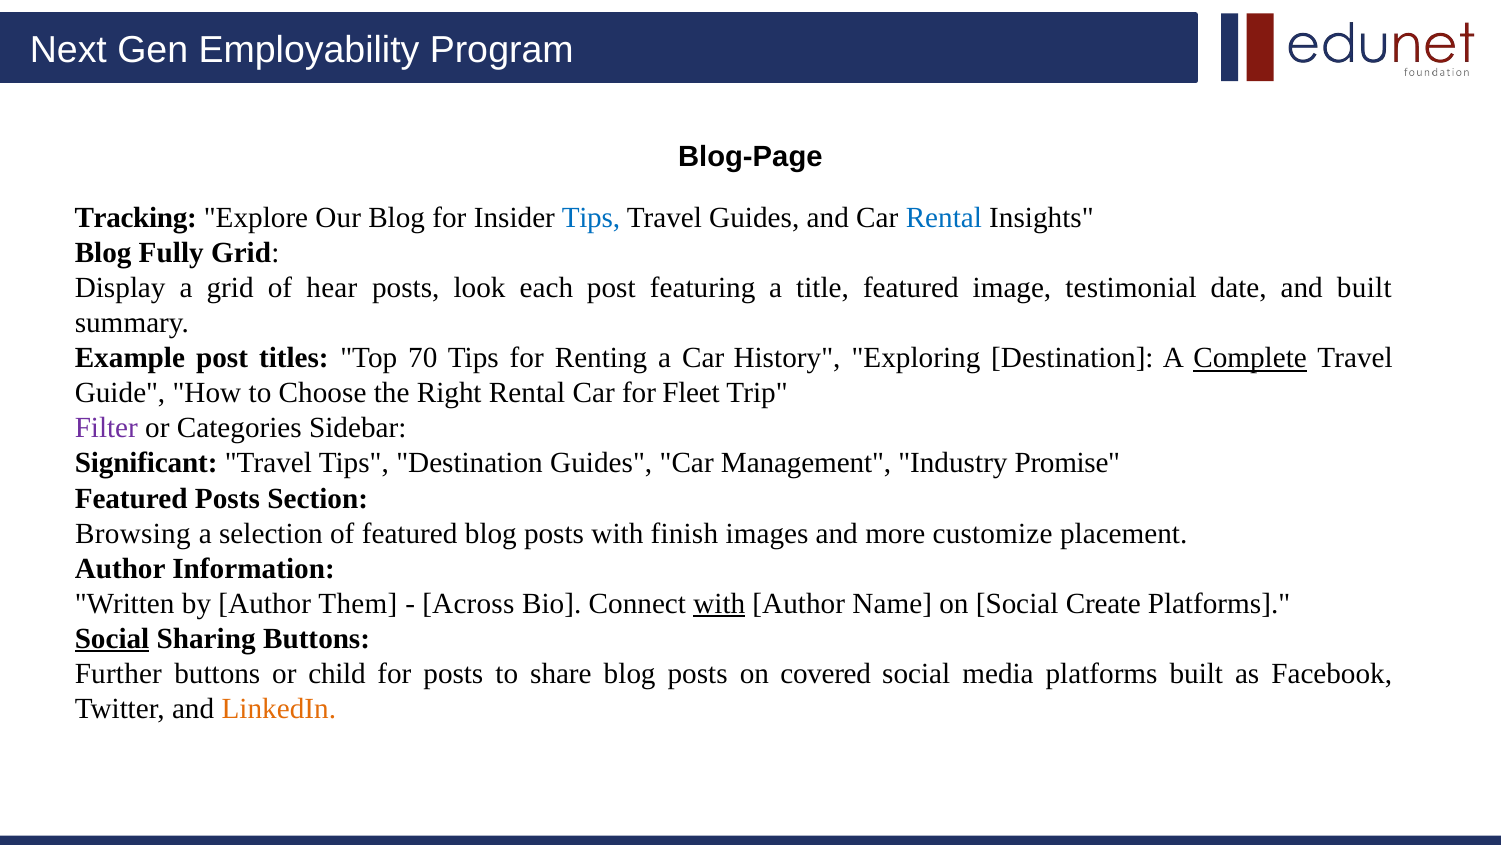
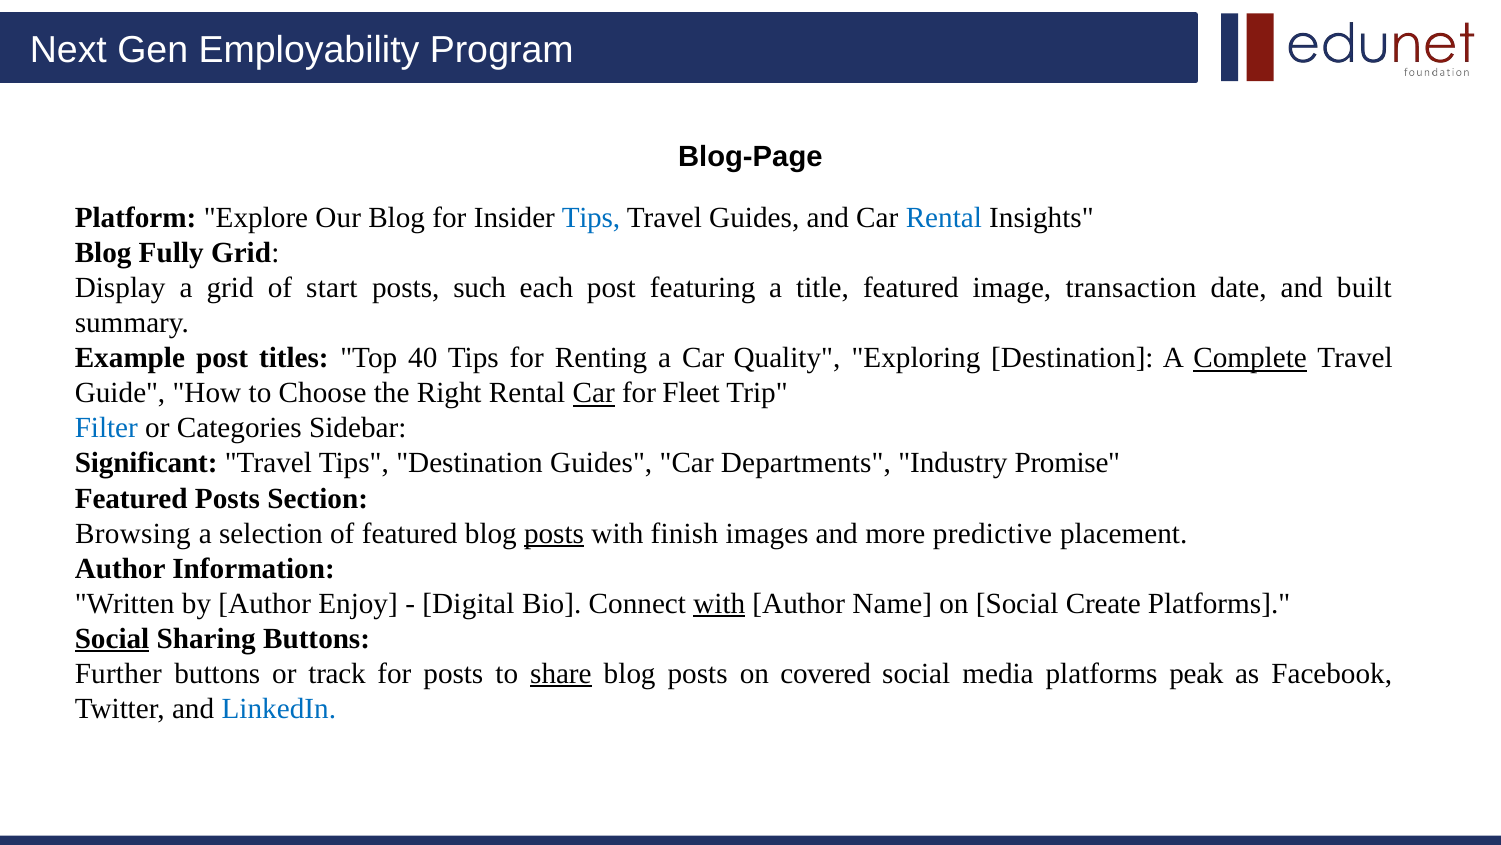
Tracking: Tracking -> Platform (136, 218)
hear: hear -> start (332, 288)
look: look -> such (480, 288)
testimonial: testimonial -> transaction (1131, 288)
70: 70 -> 40 (423, 358)
History: History -> Quality (787, 358)
Car underline: none -> present (594, 393)
Filter colour: purple -> blue (106, 428)
Management: Management -> Departments (806, 463)
posts underline: none -> present (554, 533)
customize: customize -> predictive (993, 533)
Them: Them -> Enjoy (358, 603)
Across: Across -> Digital (468, 603)
child: child -> track (337, 673)
share underline: none -> present (561, 673)
platforms built: built -> peak (1196, 673)
LinkedIn colour: orange -> blue (279, 708)
